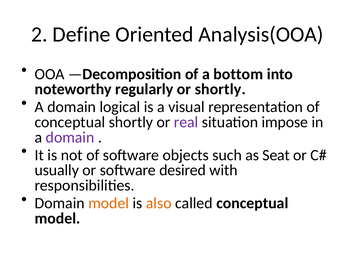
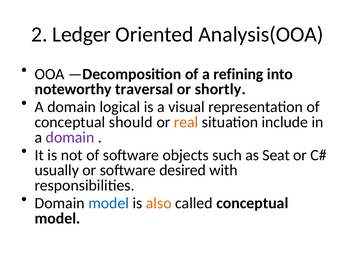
Define: Define -> Ledger (82, 34)
bottom: bottom -> refining (238, 74)
regularly: regularly -> traversal (144, 89)
conceptual shortly: shortly -> should (131, 122)
real colour: purple -> orange (186, 122)
impose: impose -> include (285, 122)
model colour: orange -> blue (109, 203)
